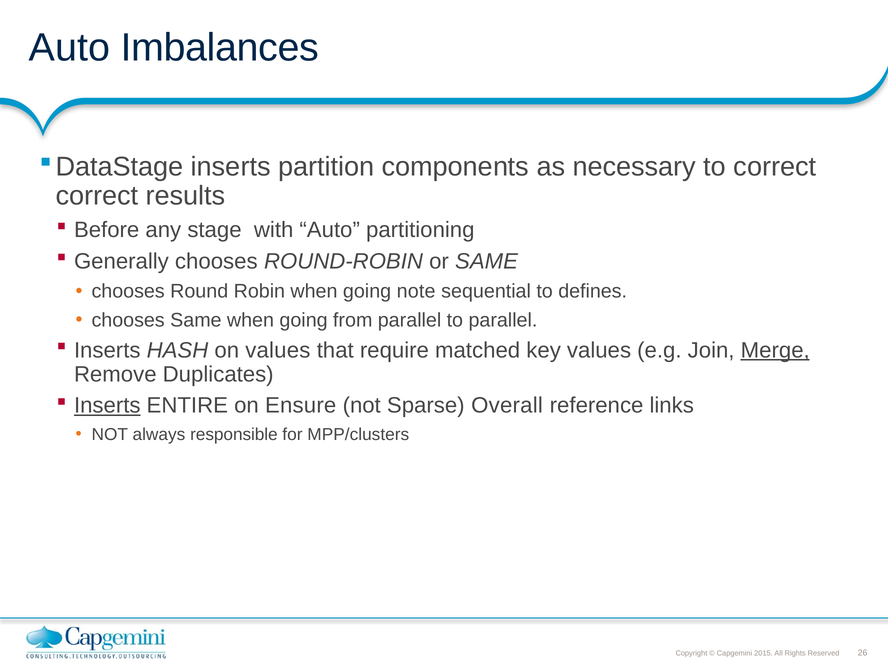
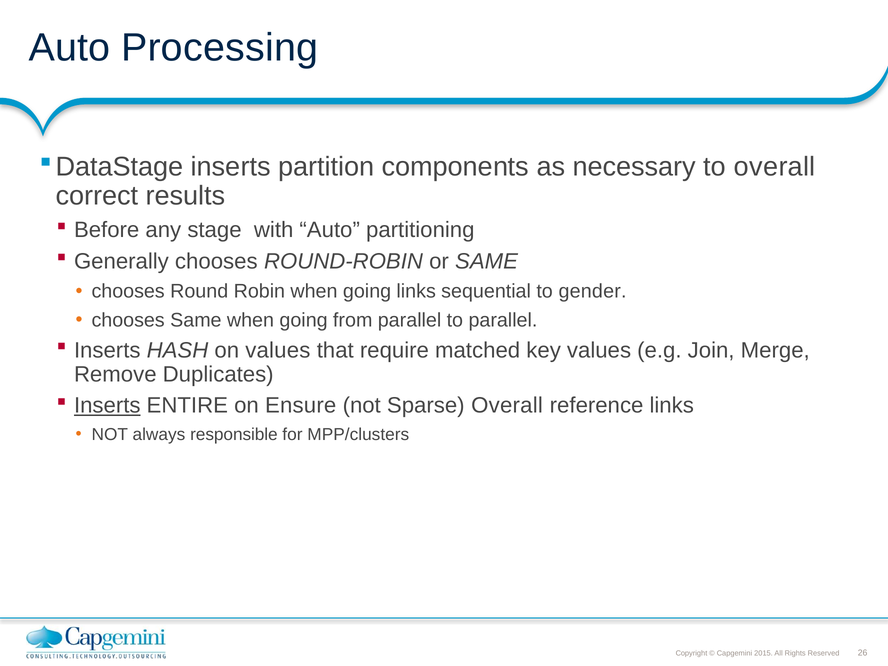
Imbalances: Imbalances -> Processing (220, 48)
to correct: correct -> overall (775, 167)
going note: note -> links (416, 291)
defines: defines -> gender (593, 291)
Merge underline: present -> none (775, 350)
